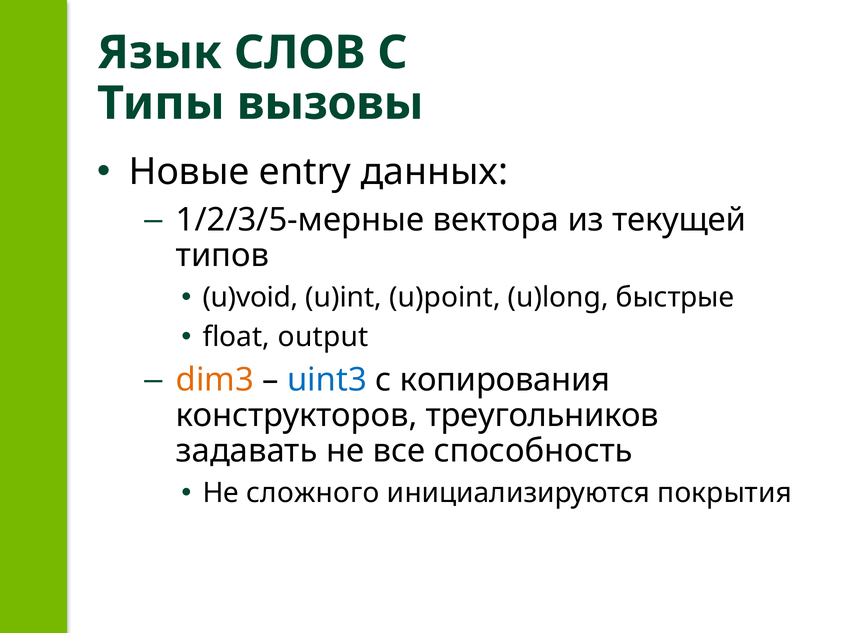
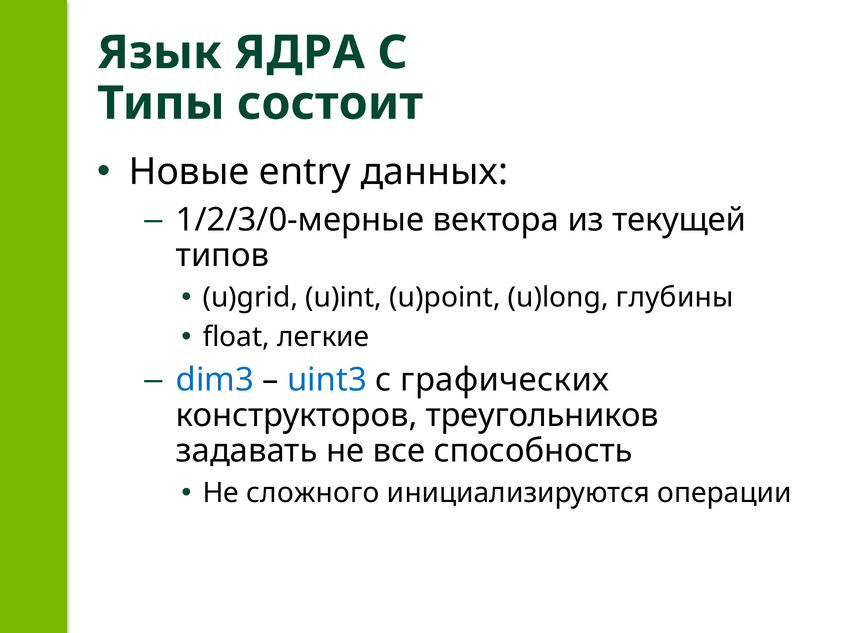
СЛОВ: СЛОВ -> ЯДРА (300, 53)
вызовы: вызовы -> состоит (330, 103)
1/2/3/5-мерные: 1/2/3/5-мерные -> 1/2/3/0-мерные (300, 220)
u)void: u)void -> u)grid (250, 298)
быстрые: быстрые -> глубины (675, 298)
output: output -> легкие (323, 337)
dim3 colour: orange -> blue (215, 380)
копирования: копирования -> графических (505, 380)
покрытия: покрытия -> операции (725, 493)
